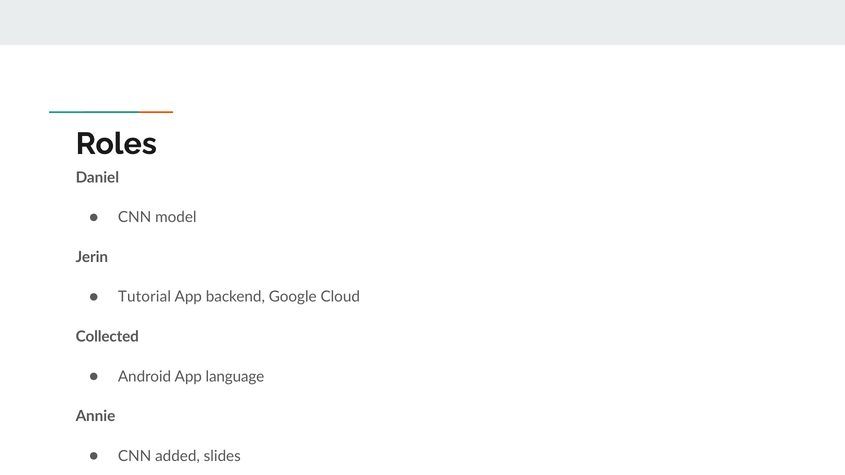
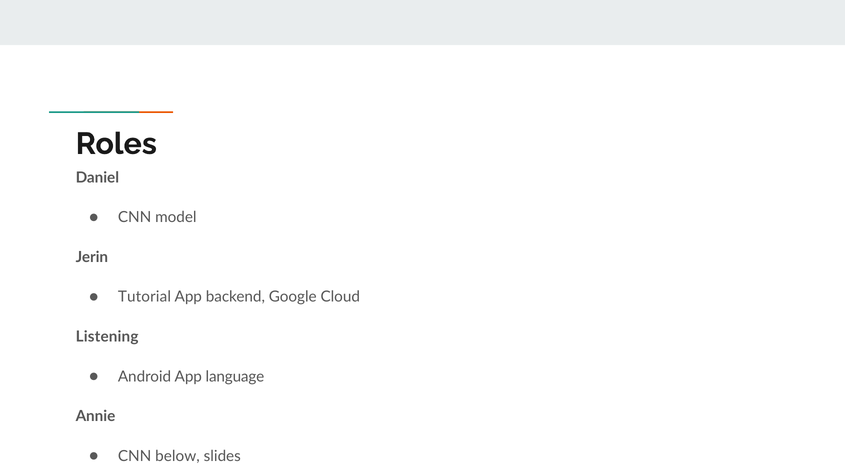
Collected: Collected -> Listening (107, 337)
added: added -> below (177, 456)
